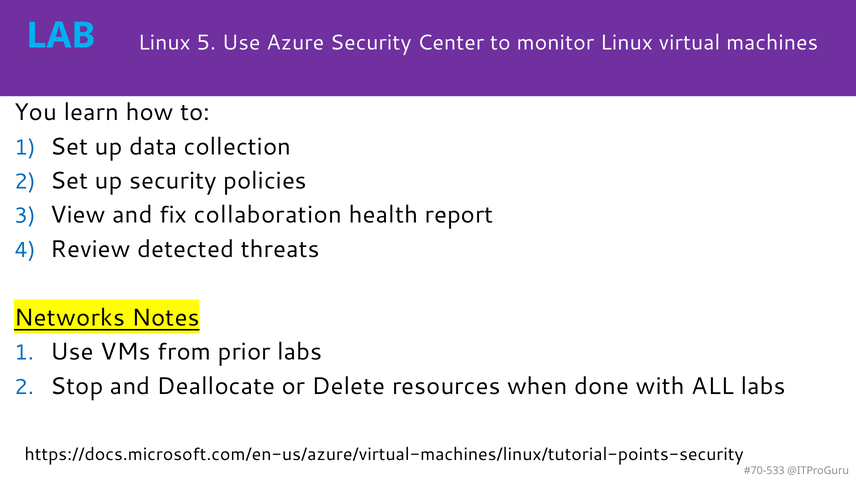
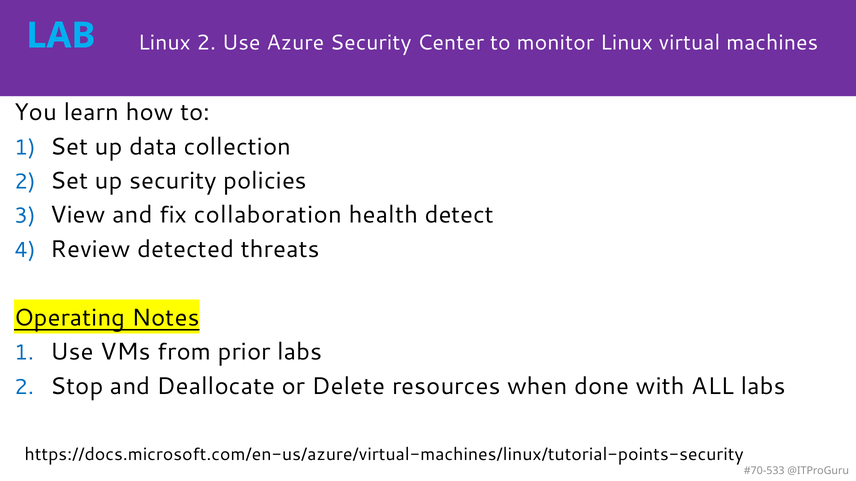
Linux 5: 5 -> 2 (206, 43)
report: report -> detect (459, 215)
Networks: Networks -> Operating (70, 318)
